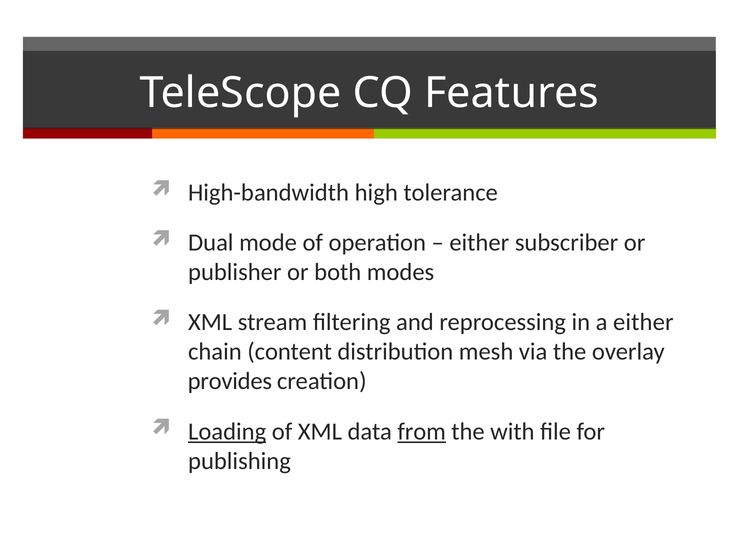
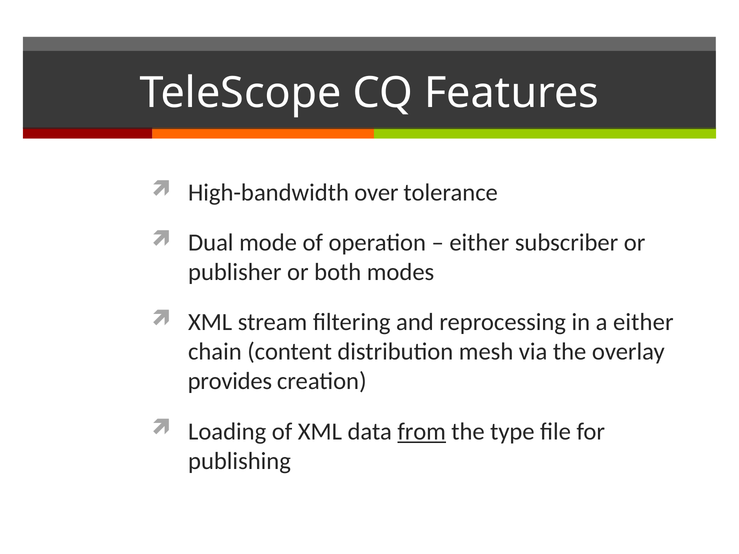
high: high -> over (376, 193)
Loading underline: present -> none (227, 432)
with: with -> type (512, 432)
